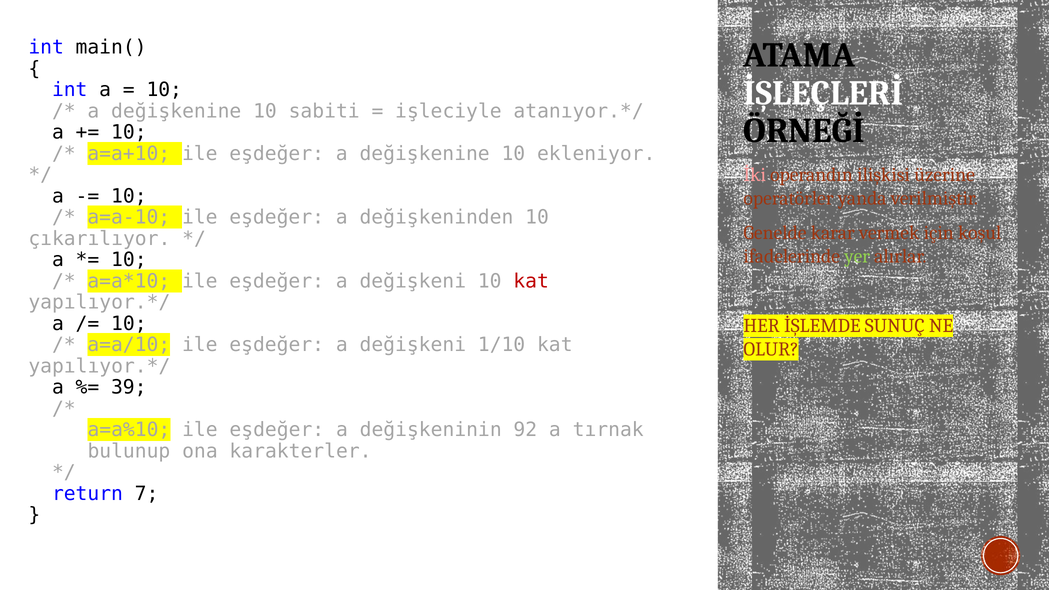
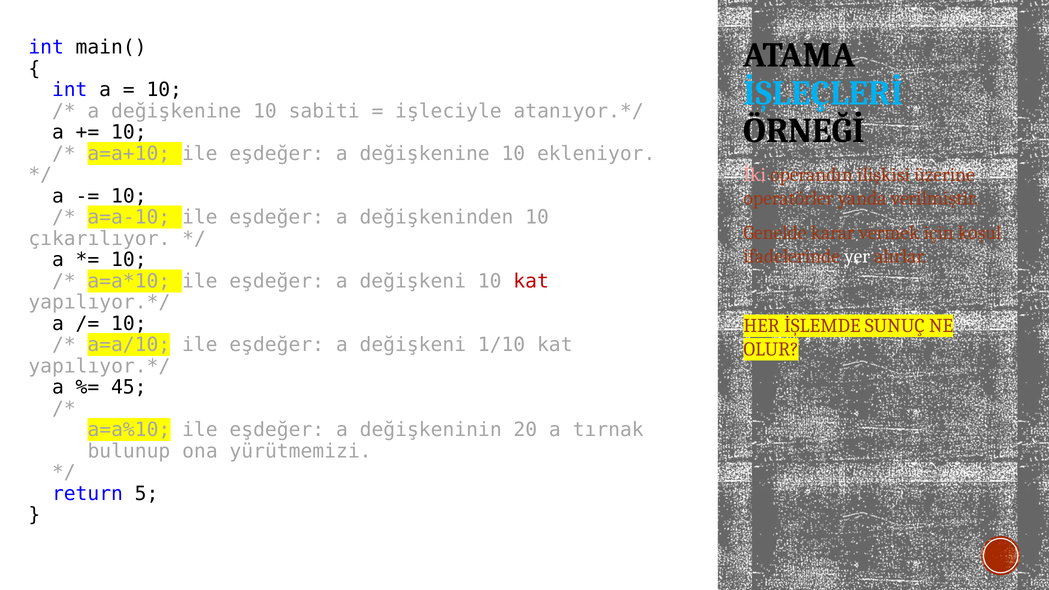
İŞLEÇLERİ colour: white -> light blue (823, 93)
yer colour: light green -> white (857, 256)
39: 39 -> 45 (129, 387)
92: 92 -> 20 (525, 430)
karakterler: karakterler -> yürütmemizi (301, 451)
7: 7 -> 5 (147, 494)
